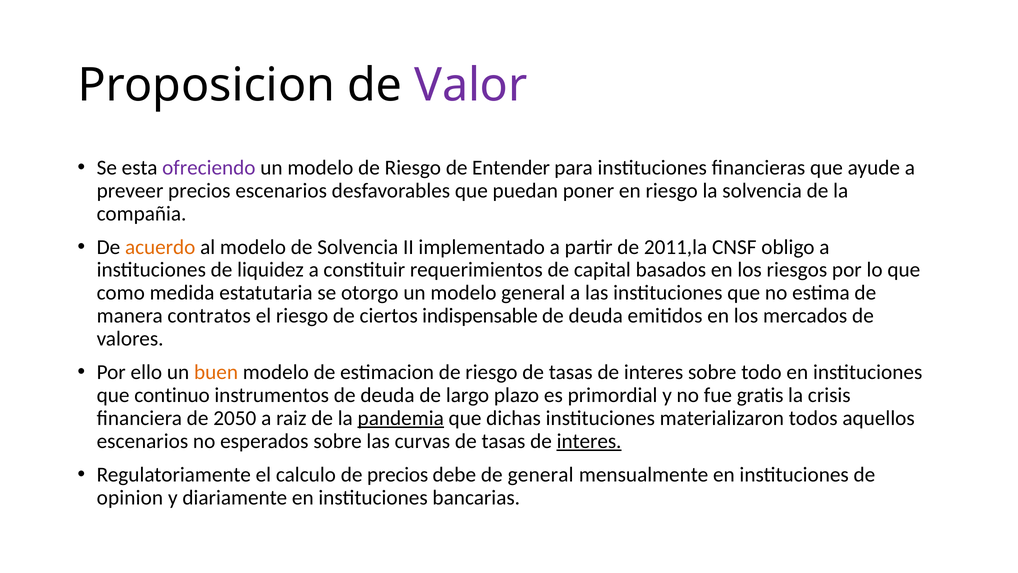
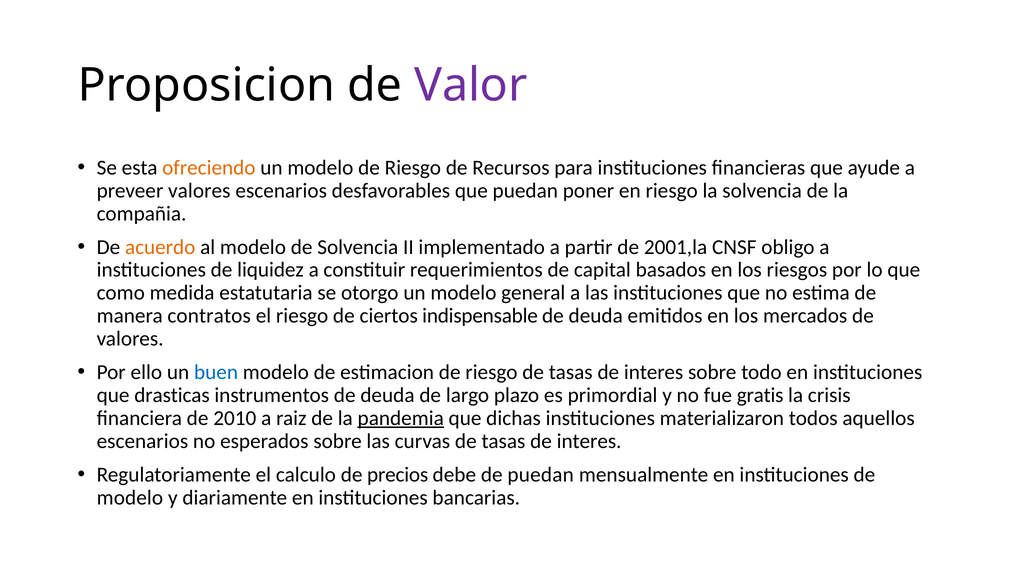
ofreciendo colour: purple -> orange (209, 168)
Entender: Entender -> Recursos (511, 168)
preveer precios: precios -> valores (199, 190)
2011,la: 2011,la -> 2001,la (676, 247)
buen colour: orange -> blue (216, 372)
continuo: continuo -> drasticas (172, 395)
2050: 2050 -> 2010 (235, 418)
interes underline: present -> none (589, 441)
de general: general -> puedan (541, 474)
opinion: opinion -> modelo (130, 497)
